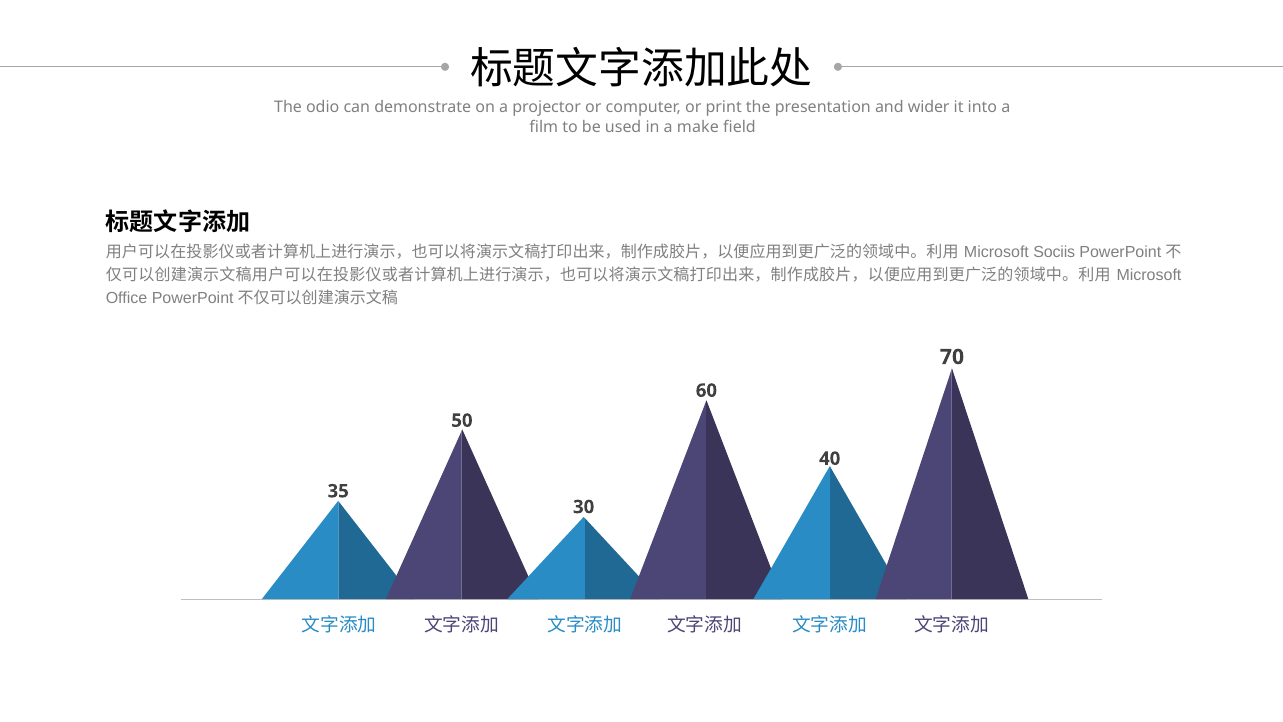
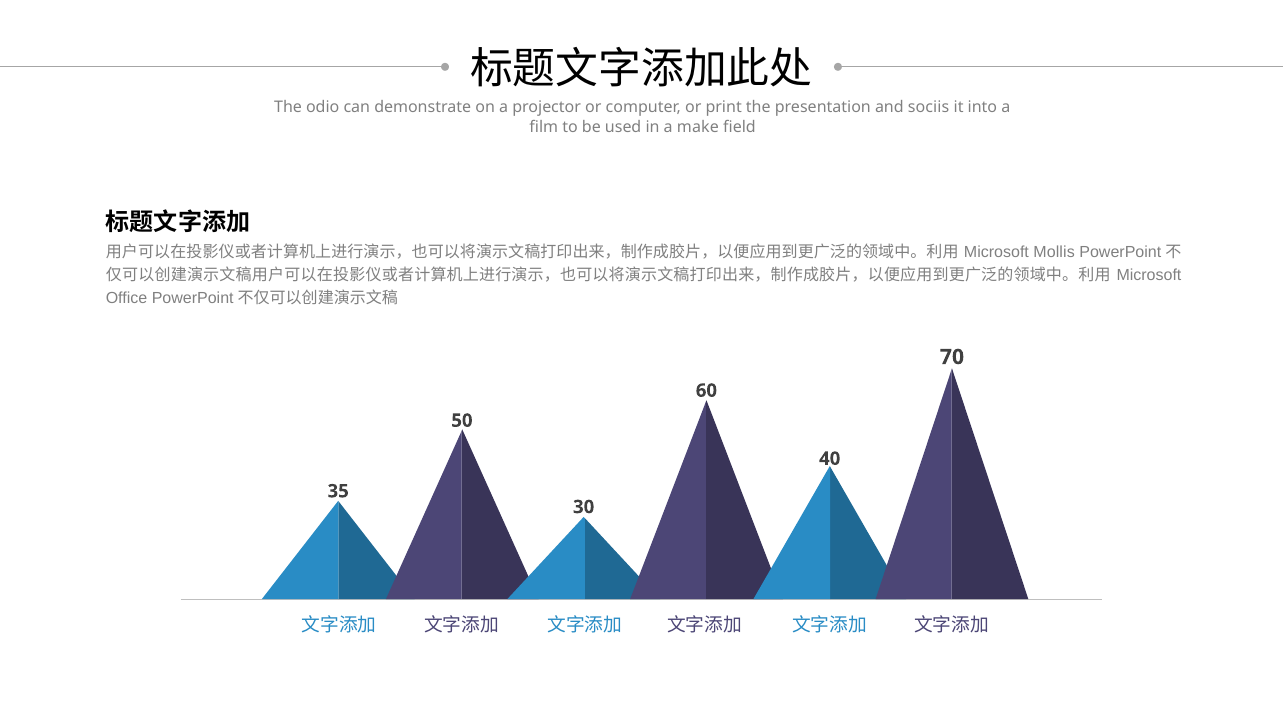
wider: wider -> sociis (929, 108)
Sociis: Sociis -> Mollis (1054, 252)
